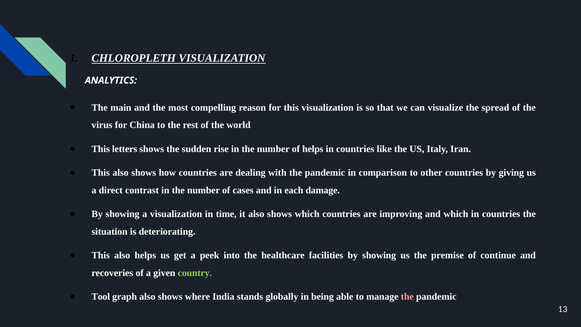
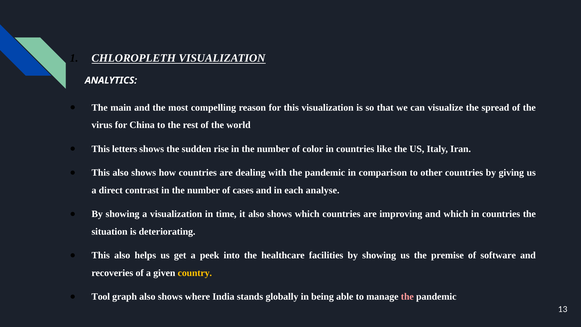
of helps: helps -> color (313, 149)
damage: damage -> analyse (323, 190)
continue: continue -> software (498, 255)
country colour: light green -> yellow (195, 273)
